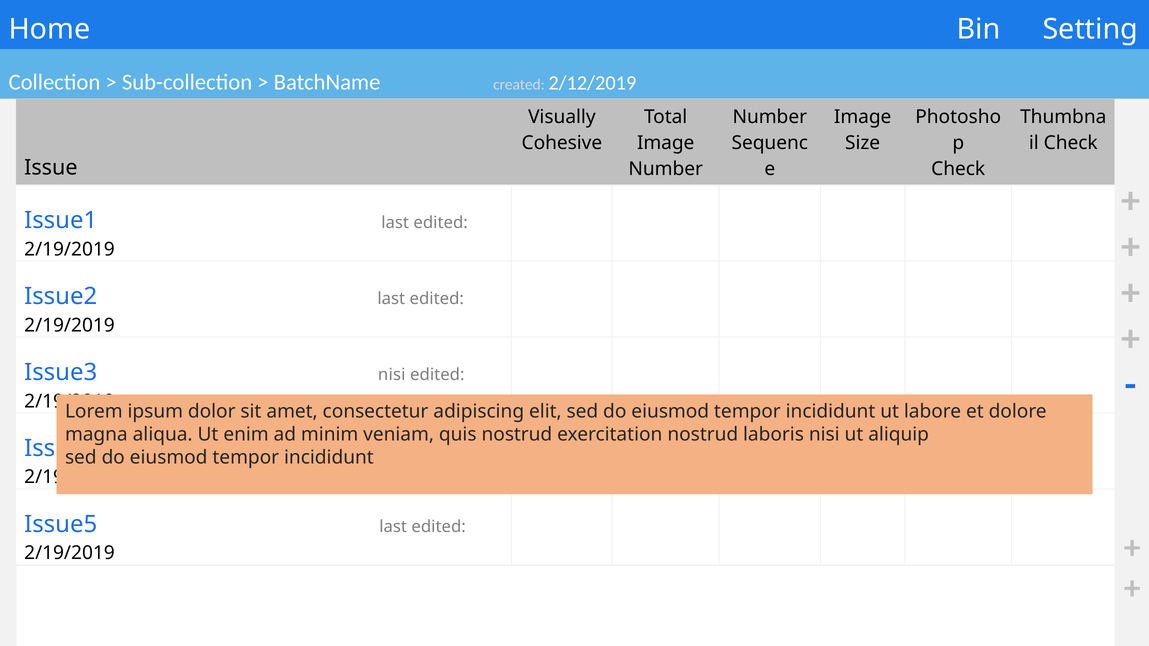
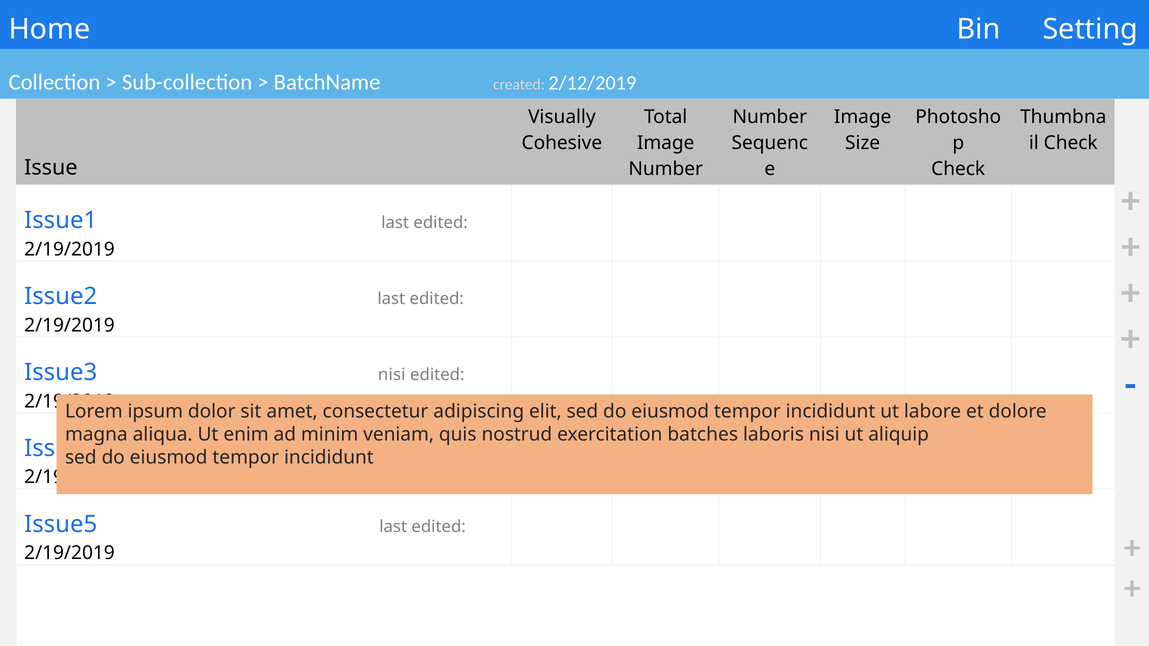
exercitation nostrud: nostrud -> batches (703, 435)
